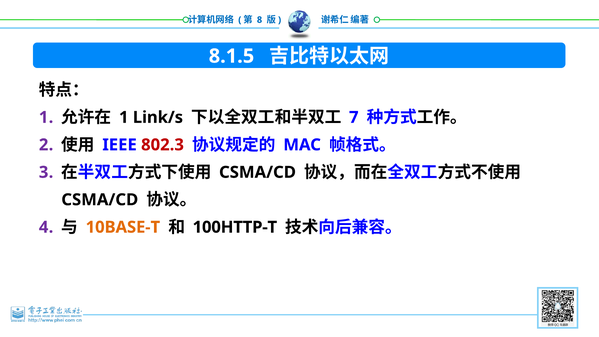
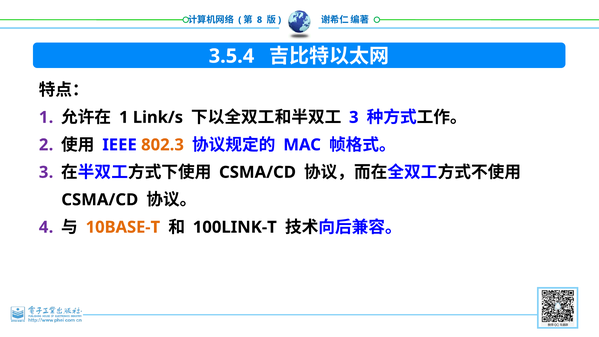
8.1.5: 8.1.5 -> 3.5.4 (231, 56)
7: 7 -> 3 (354, 117)
802.3 colour: red -> orange (162, 145)
100HTTP-T: 100HTTP-T -> 100LINK-T (235, 227)
